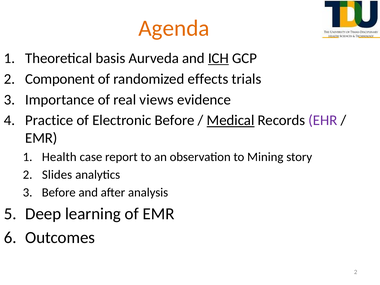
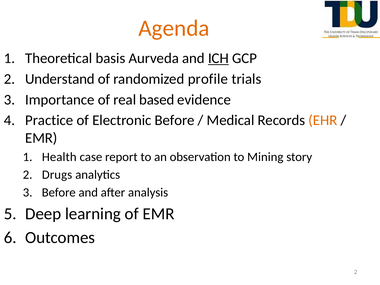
Component: Component -> Understand (60, 79)
effects: effects -> profile (208, 79)
views: views -> based (157, 100)
Medical underline: present -> none (231, 120)
EHR colour: purple -> orange (323, 120)
Slides: Slides -> Drugs (57, 175)
